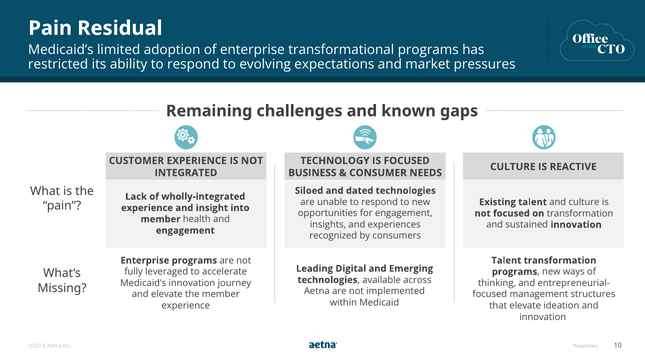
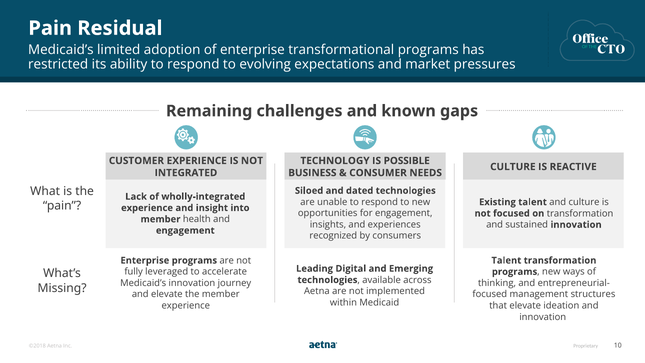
IS FOCUSED: FOCUSED -> POSSIBLE (407, 161)
